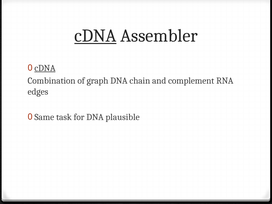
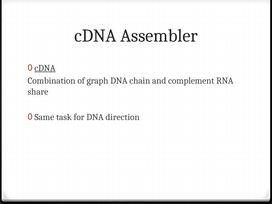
cDNA underline: present -> none (95, 36)
edges: edges -> share (38, 92)
plausible: plausible -> direction (123, 117)
